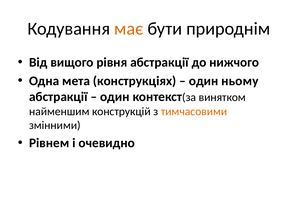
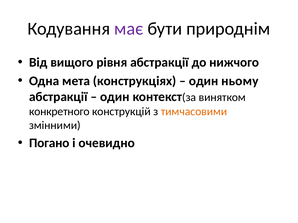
має colour: orange -> purple (129, 29)
найменшим: найменшим -> конкретного (59, 112)
Рівнем: Рівнем -> Погано (49, 143)
